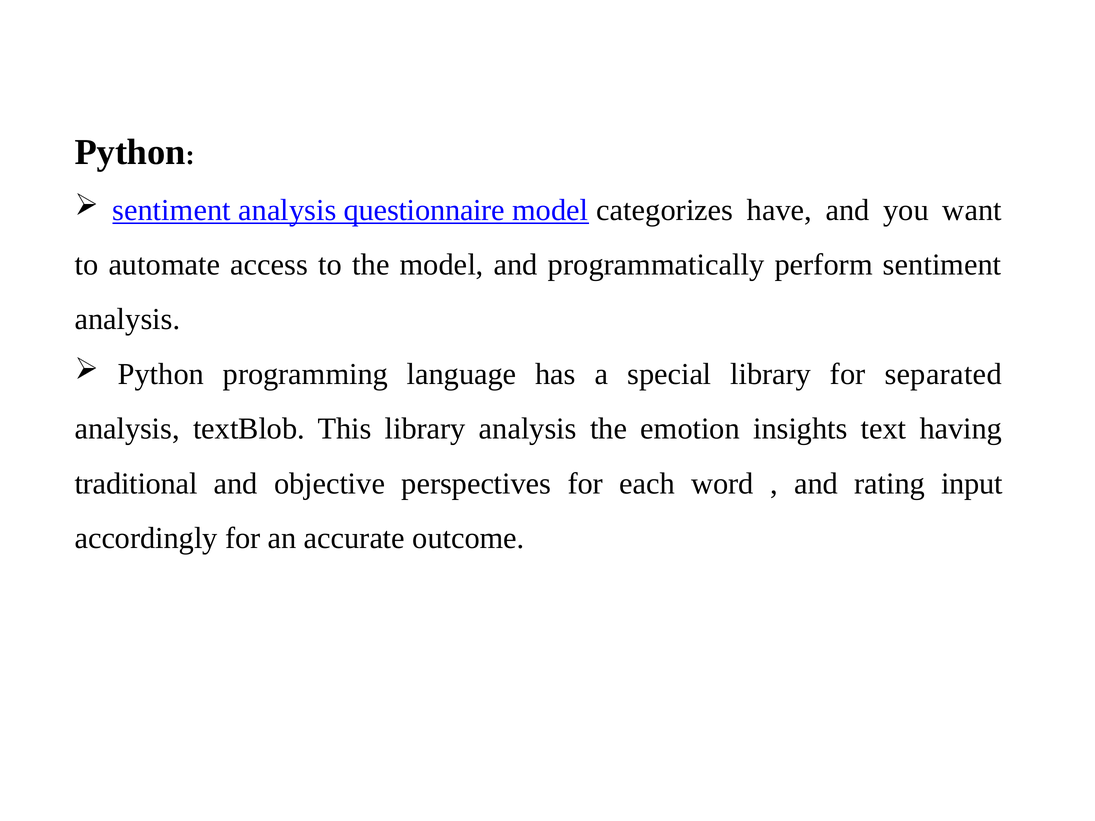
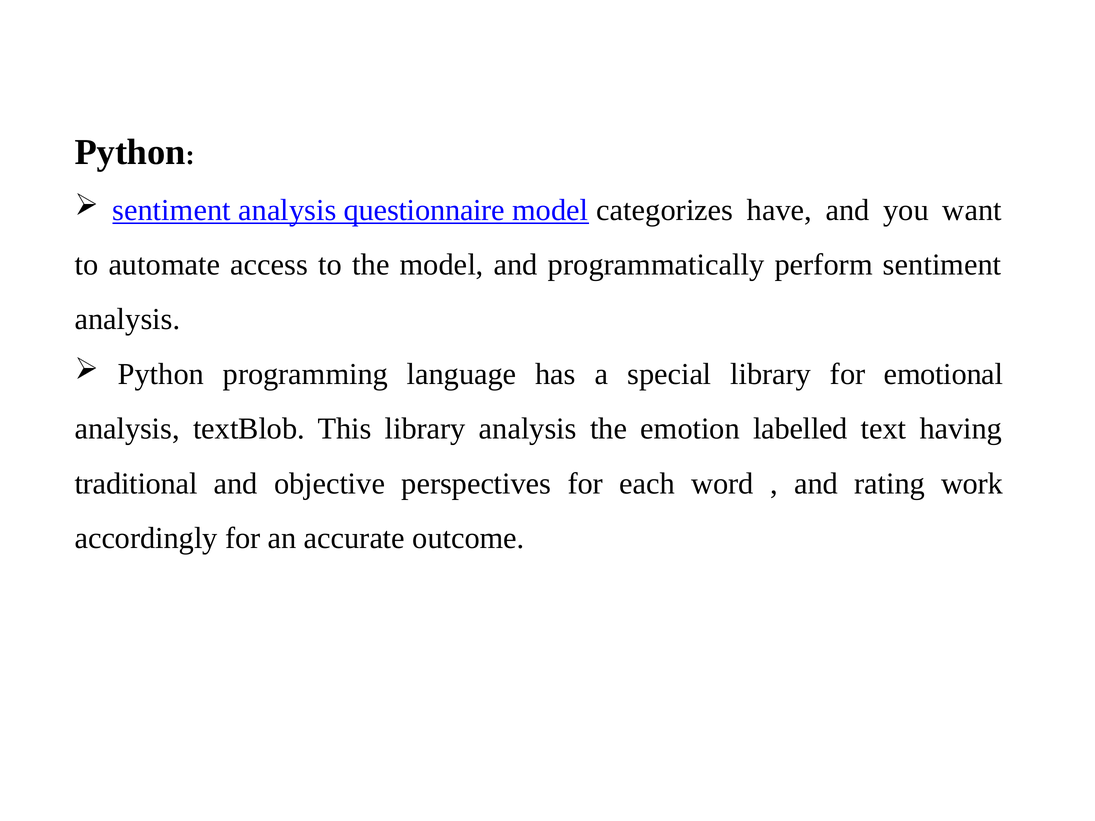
separated: separated -> emotional (943, 374)
insights: insights -> labelled (800, 429)
input: input -> work (972, 484)
